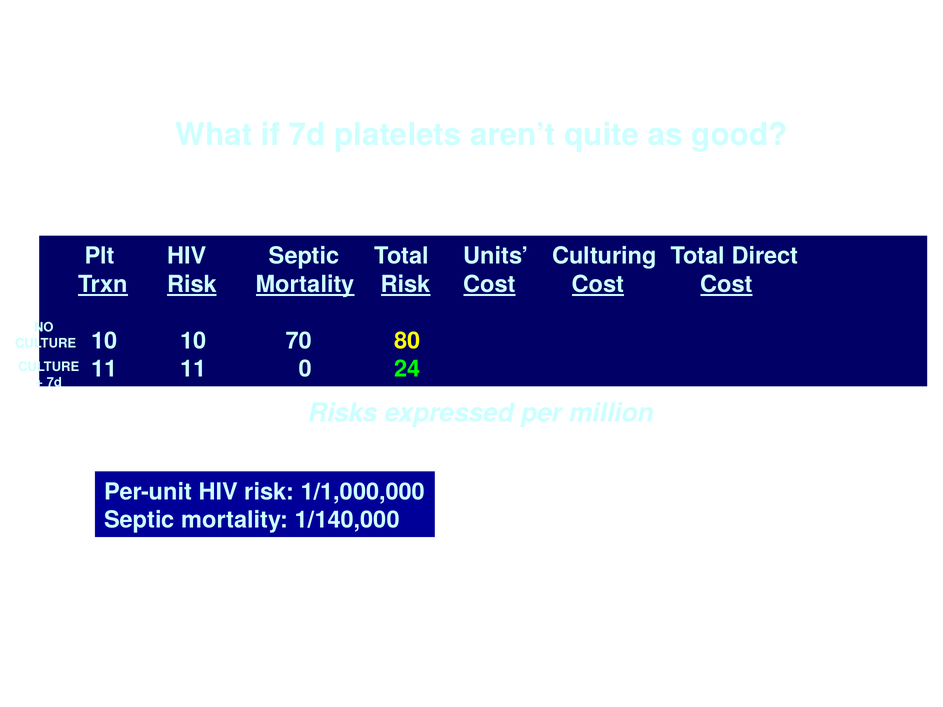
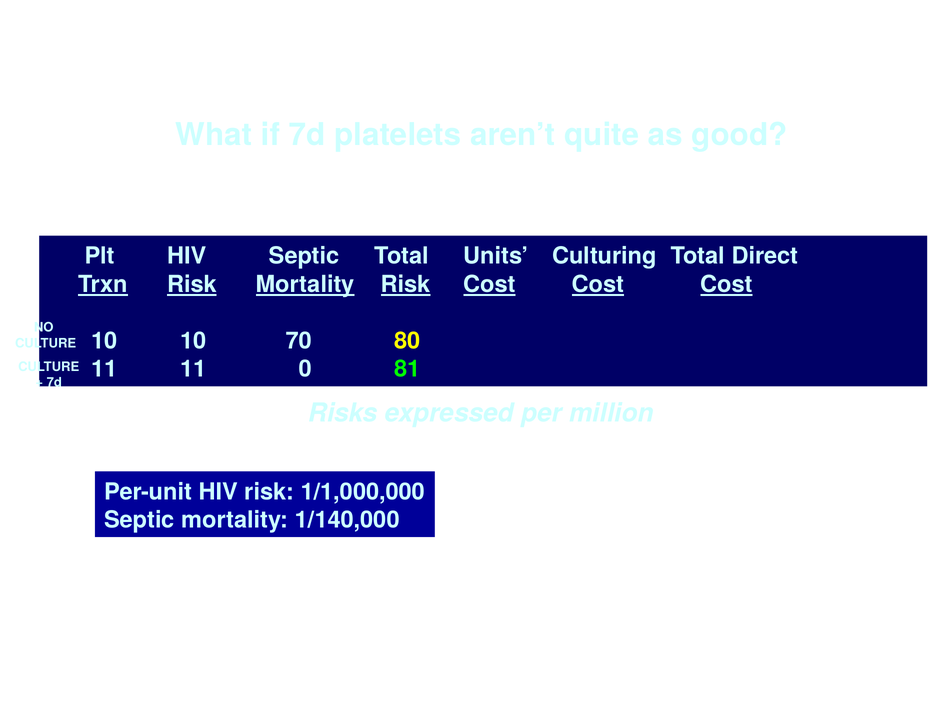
24: 24 -> 81 (407, 369)
